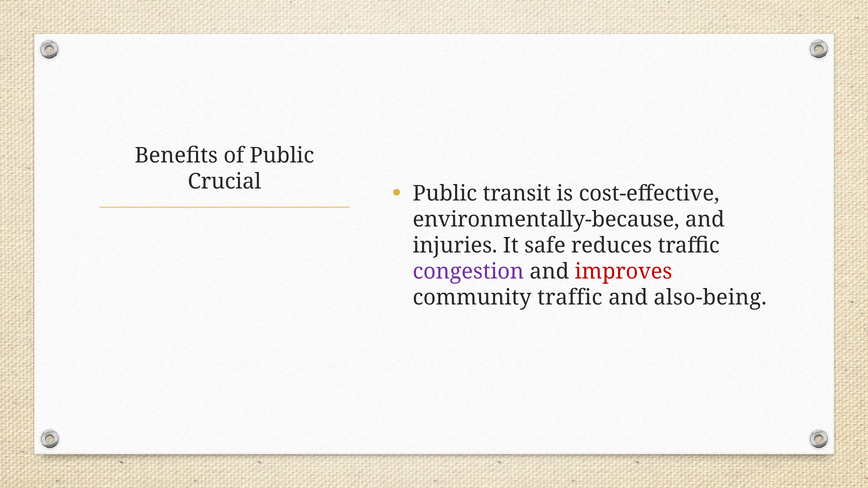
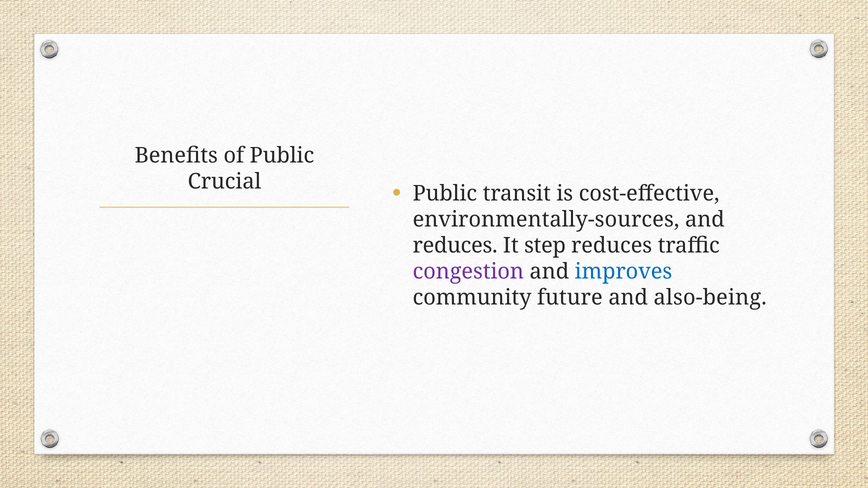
environmentally-because: environmentally-because -> environmentally-sources (546, 220)
injuries: injuries -> reduces (455, 246)
safe: safe -> step (545, 246)
improves colour: red -> blue (623, 272)
community traffic: traffic -> future (570, 298)
